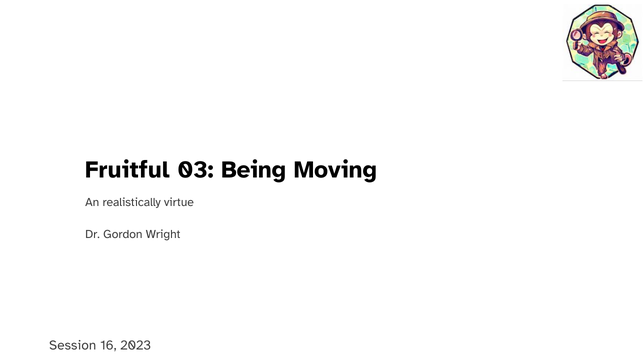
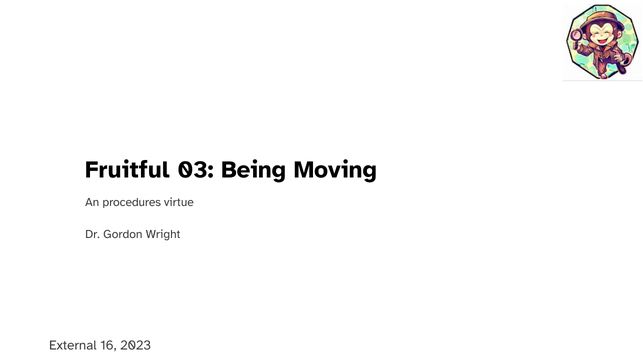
realistically: realistically -> procedures (132, 203)
Session: Session -> External (73, 346)
